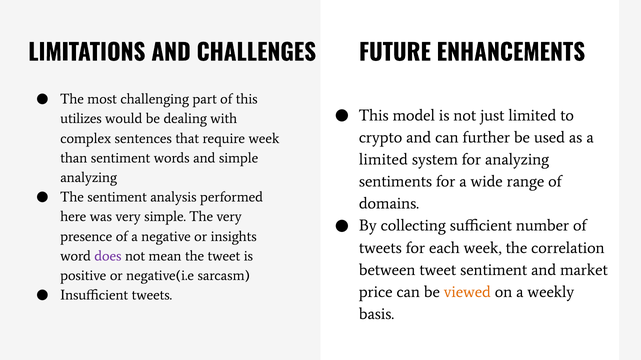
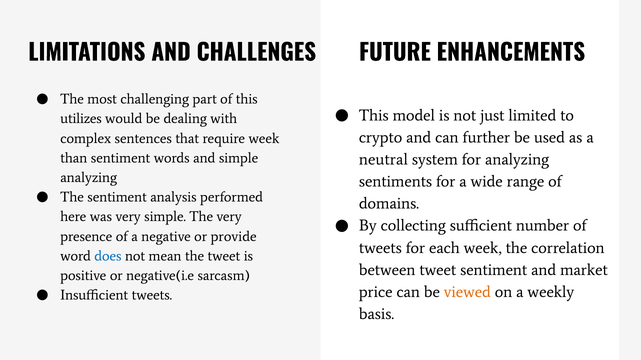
limited: limited -> neutral (383, 160)
insights: insights -> provide (234, 237)
does colour: purple -> blue (108, 256)
